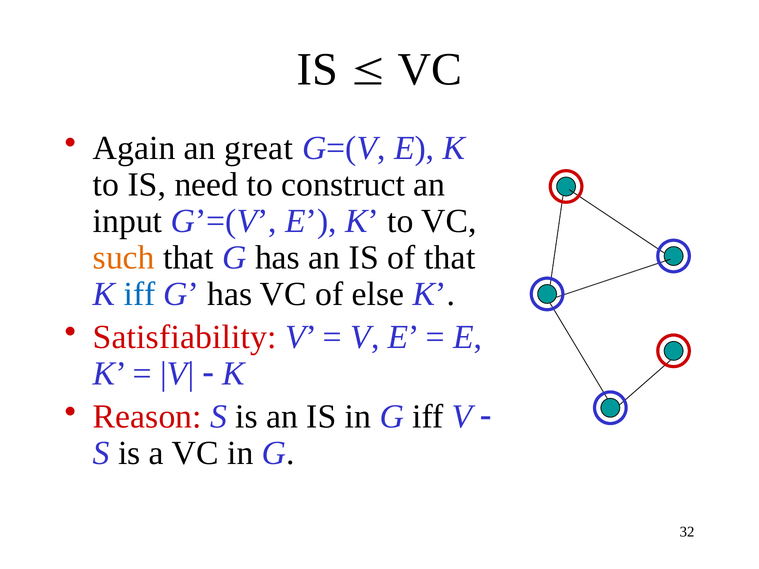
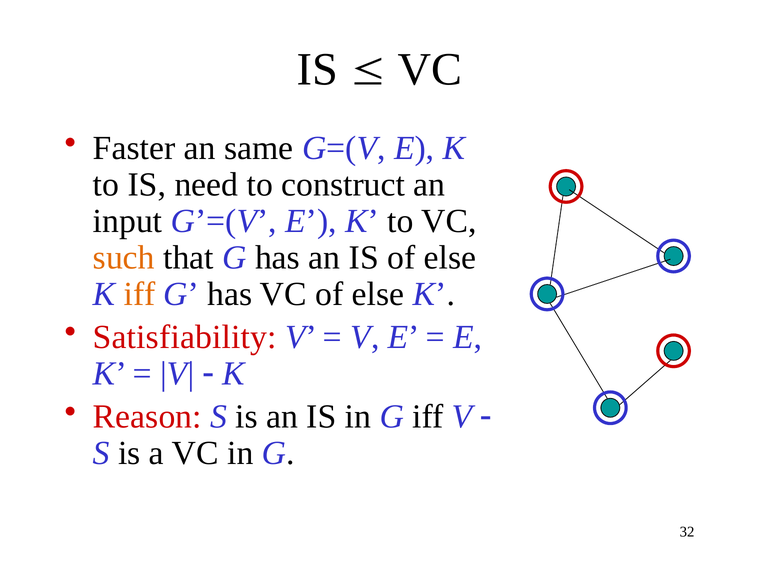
Again: Again -> Faster (134, 148)
great: great -> same (259, 148)
IS of that: that -> else (450, 258)
iff colour: blue -> orange (140, 294)
